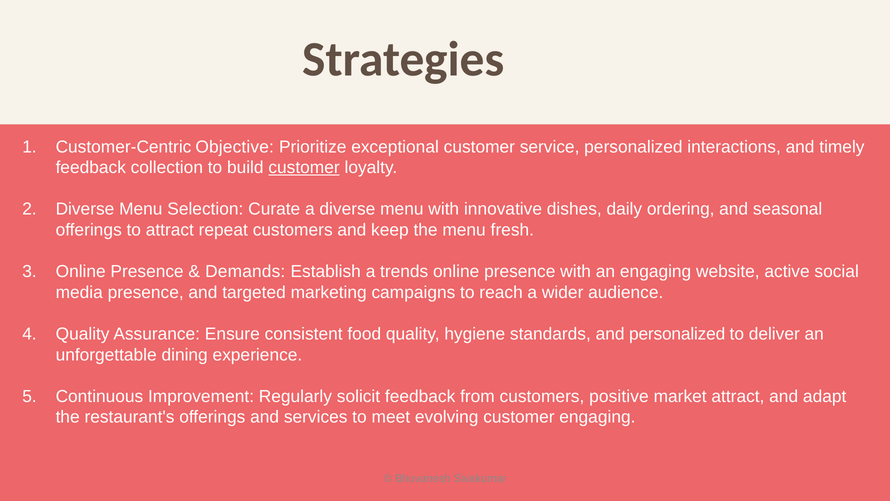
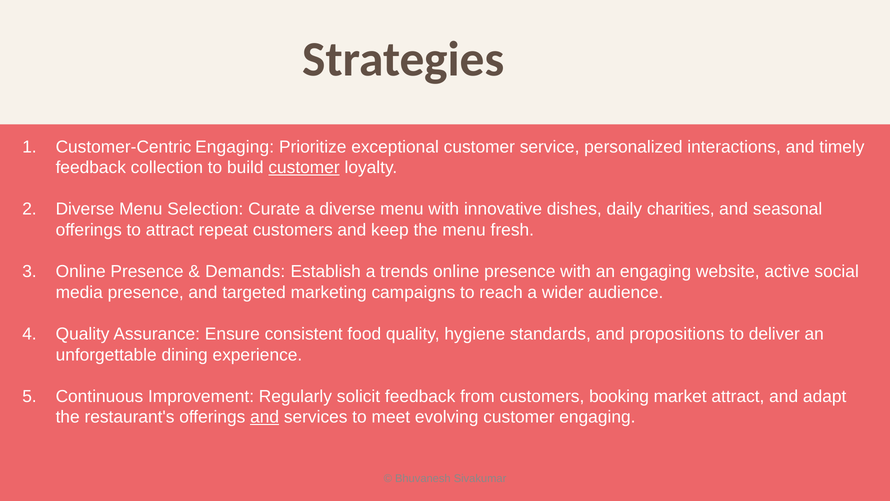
Customer-Centric Objective: Objective -> Engaging (235, 147)
ordering: ordering -> charities (681, 209)
and personalized: personalized -> propositions (677, 334)
positive: positive -> booking (619, 396)
and underline: none -> present (265, 417)
